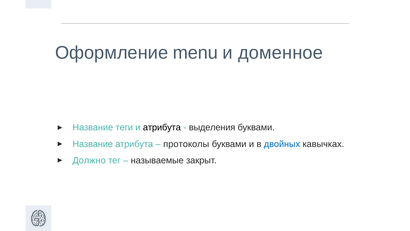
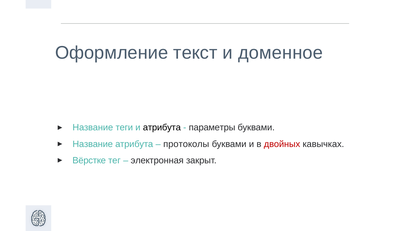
menu: menu -> текст (195, 53)
выделения: выделения -> параметры (212, 127)
двойных colour: blue -> red (282, 144)
Должно: Должно -> Вёрстке (89, 160)
называемые: называемые -> электронная (157, 160)
